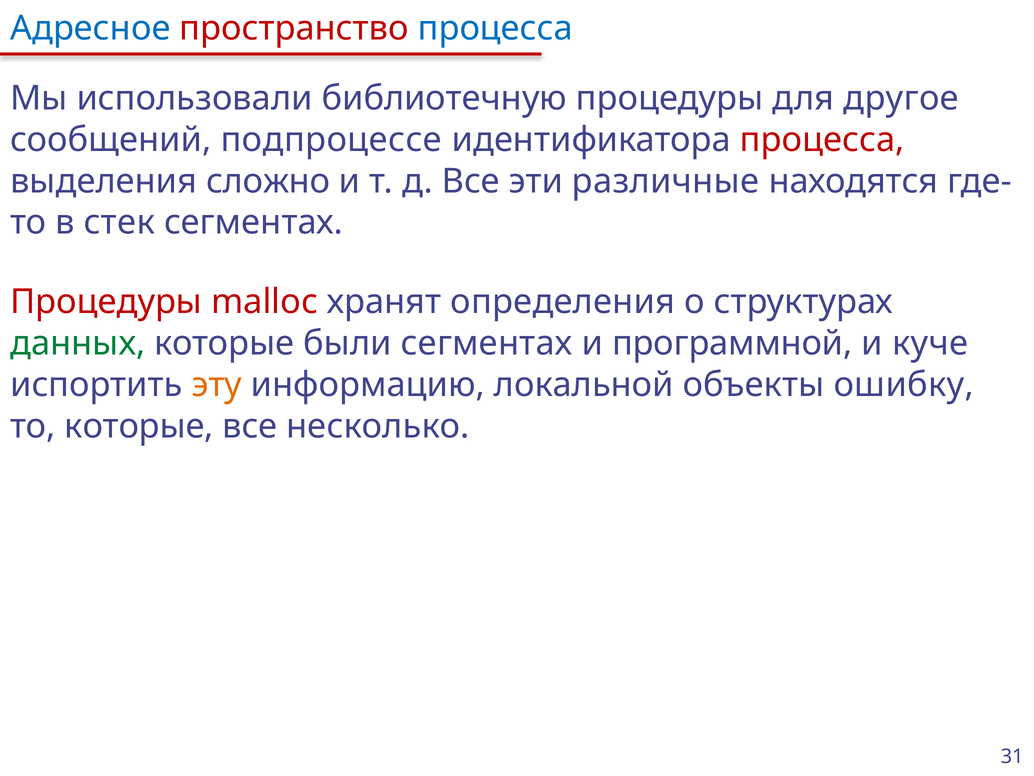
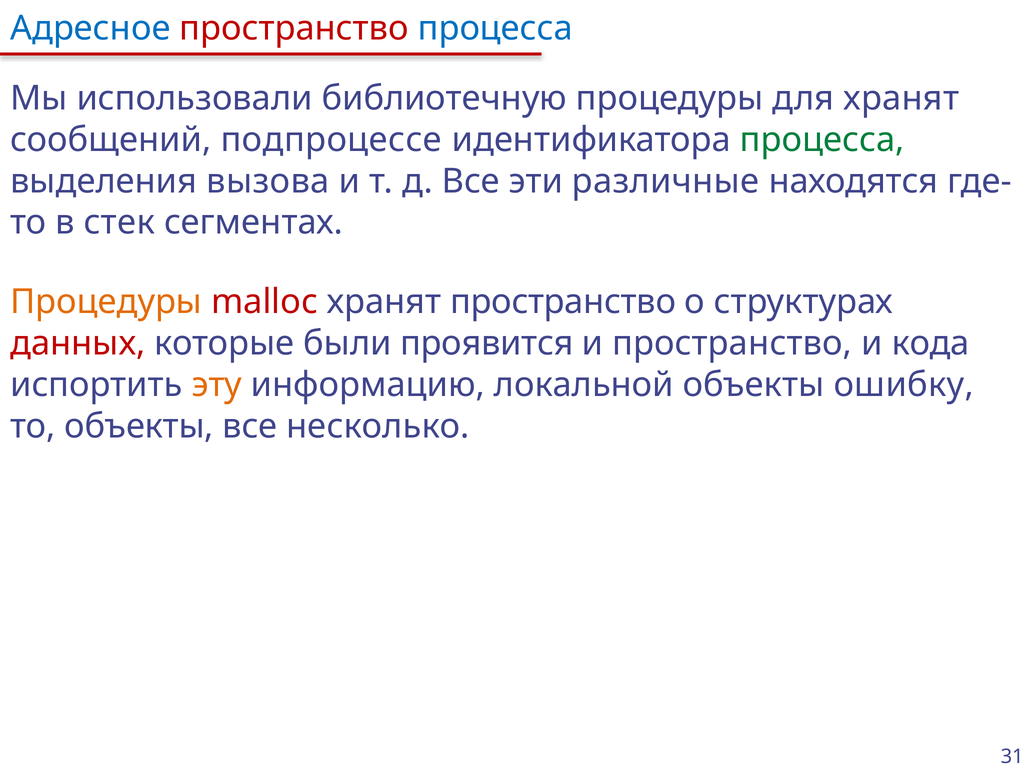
для другое: другое -> хранят (901, 98)
процесса colour: red -> green (822, 140)
сложно: сложно -> вызова (268, 181)
Процедуры colour: red -> orange (106, 302)
хранят определения: определения -> пространство (563, 302)
данных colour: green -> red (78, 343)
были сегментах: сегментах -> проявится (487, 343)
и программной: программной -> пространство (732, 343)
куче: куче -> кода (930, 343)
то которые: которые -> объекты (139, 426)
